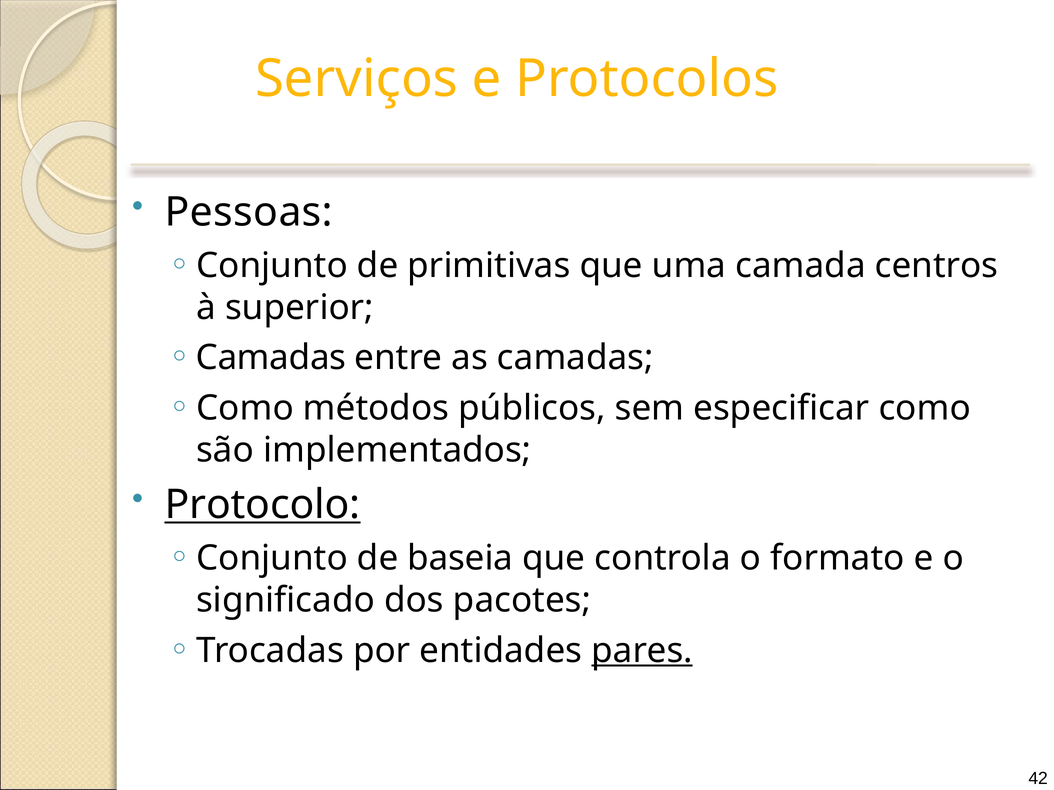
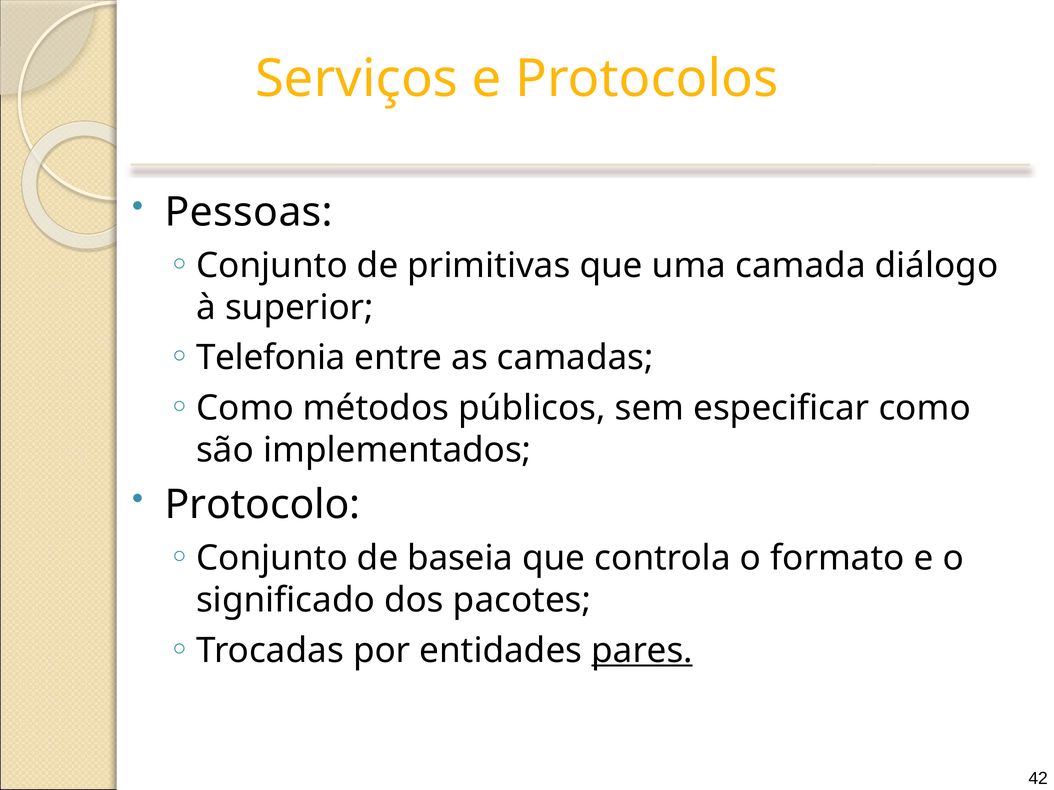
centros: centros -> diálogo (937, 266)
Camadas: Camadas -> Telefonia (271, 358)
Protocolo underline: present -> none (263, 505)
